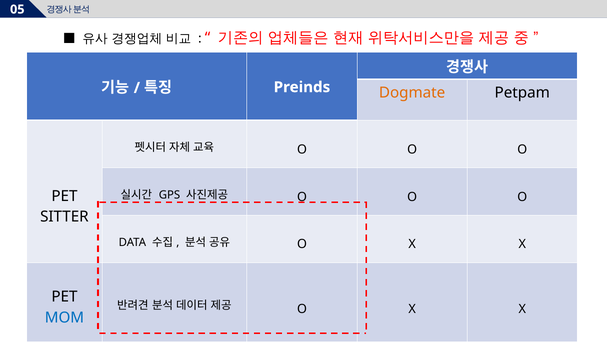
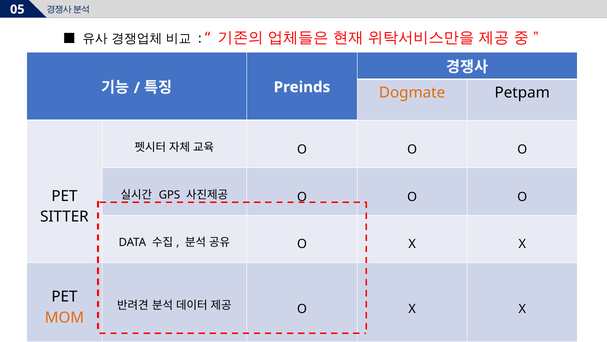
MOM colour: blue -> orange (64, 317)
